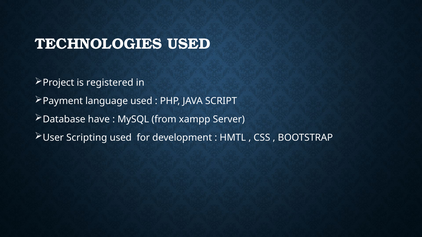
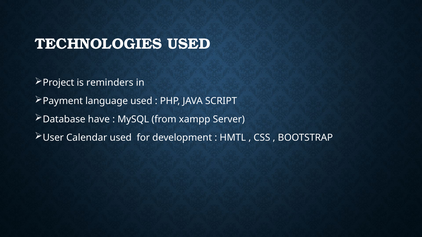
registered: registered -> reminders (110, 83)
Scripting: Scripting -> Calendar (87, 138)
